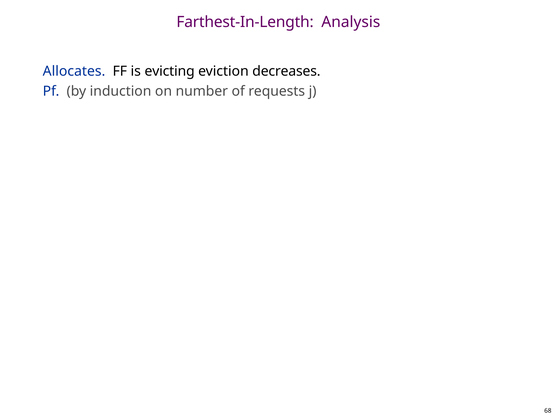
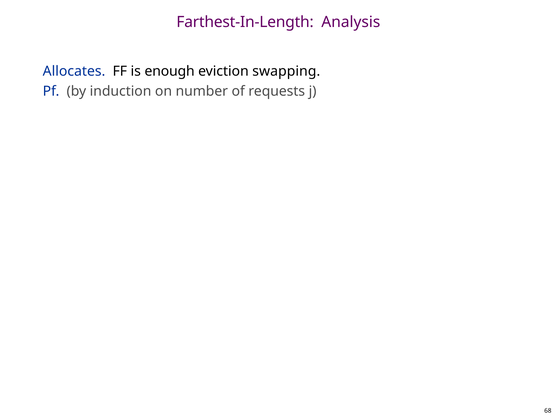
evicting: evicting -> enough (170, 71)
decreases: decreases -> swapping (286, 71)
